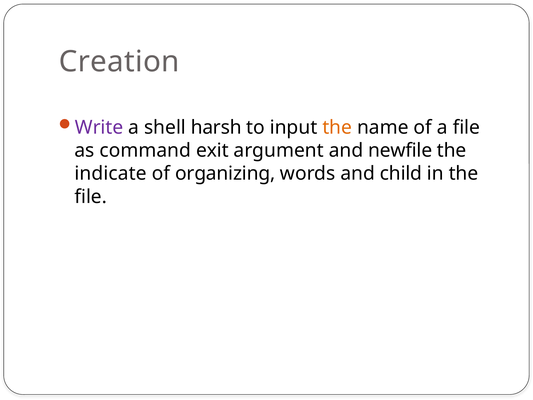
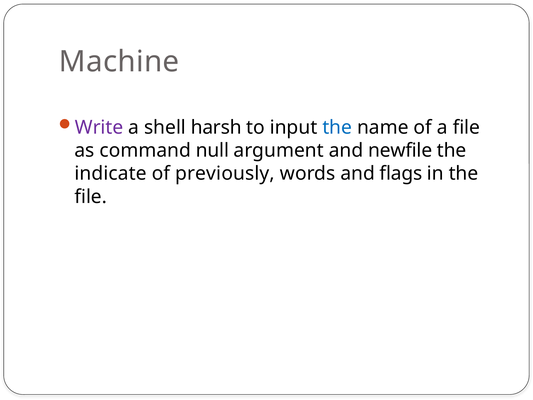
Creation: Creation -> Machine (119, 62)
the colour: orange -> blue (337, 127)
exit: exit -> null (212, 150)
organizing: organizing -> previously (225, 173)
child: child -> flags (401, 173)
